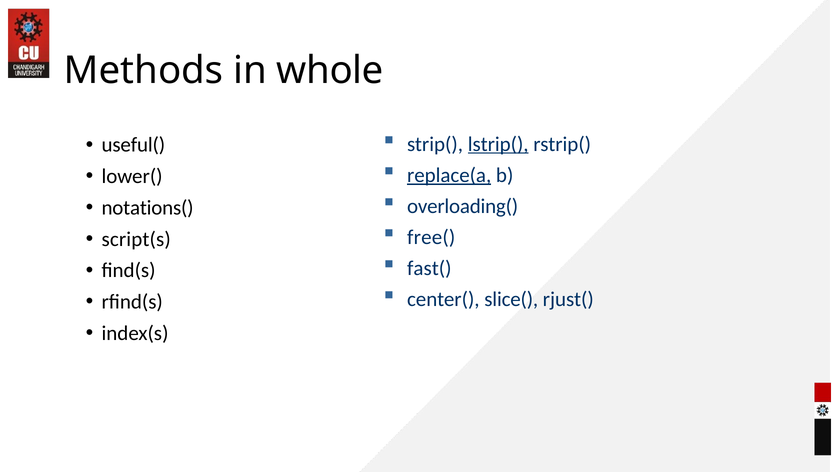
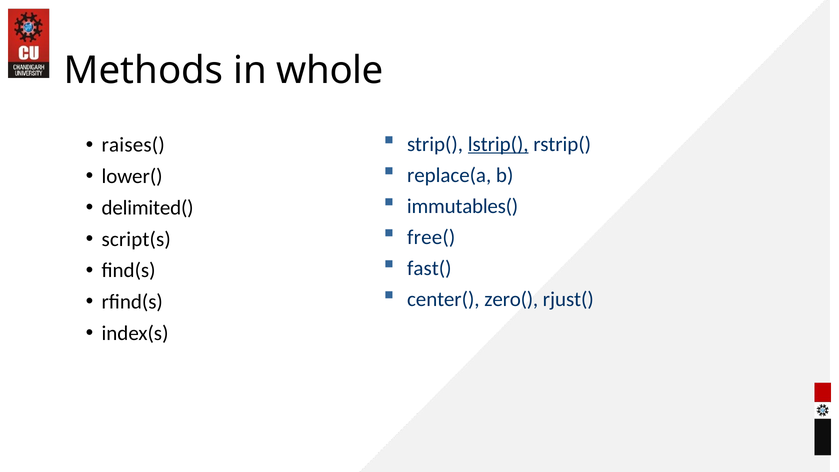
useful(: useful( -> raises( (133, 145)
replace(a underline: present -> none (449, 175)
overloading(: overloading( -> immutables( (463, 206)
notations(: notations( -> delimited( (148, 208)
slice(: slice( -> zero( (511, 299)
